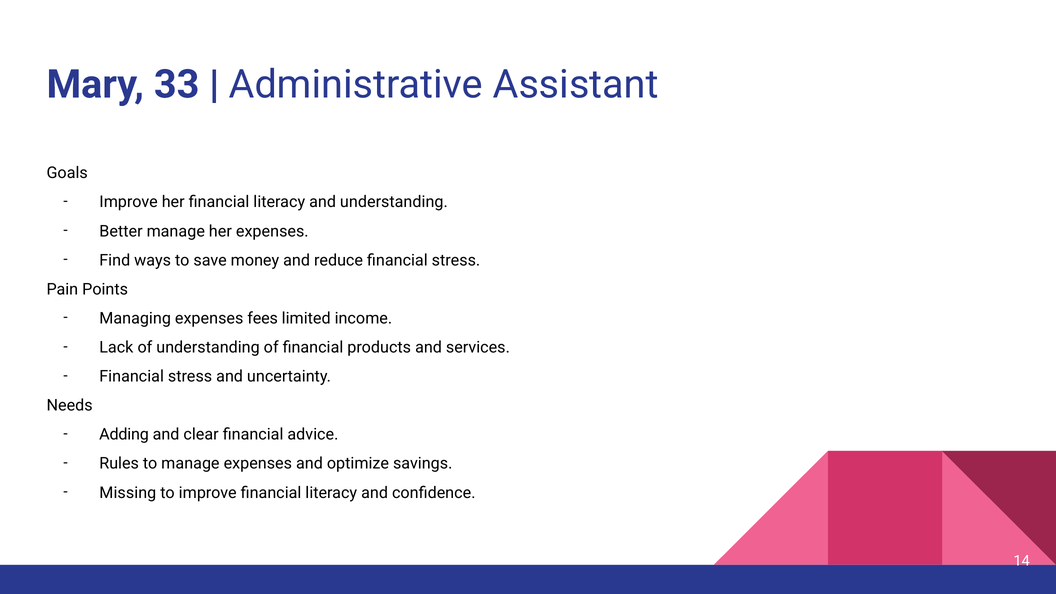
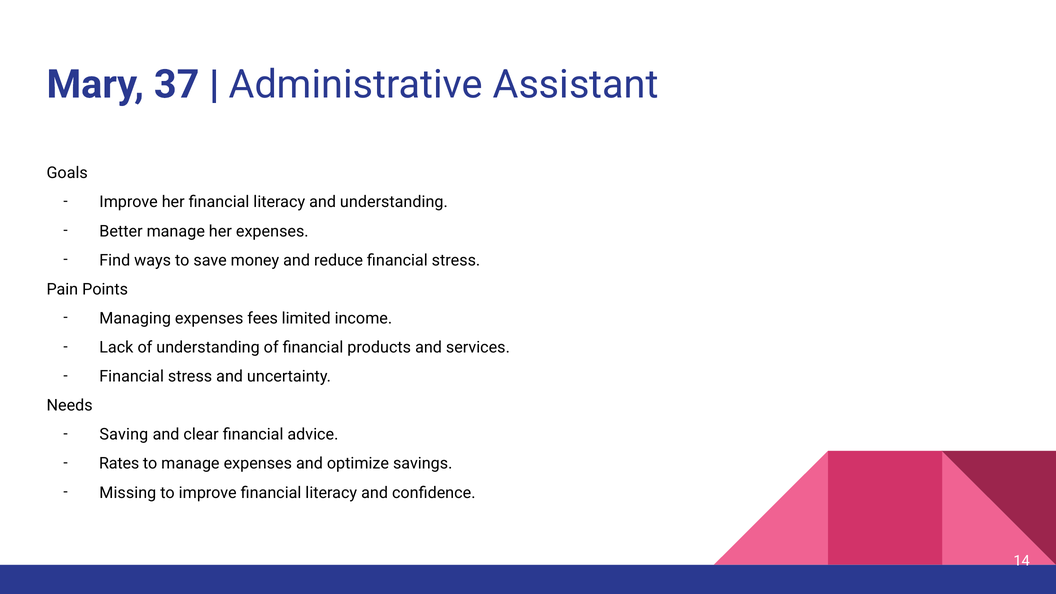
33: 33 -> 37 (177, 84)
Adding: Adding -> Saving (124, 435)
Rules: Rules -> Rates (119, 464)
